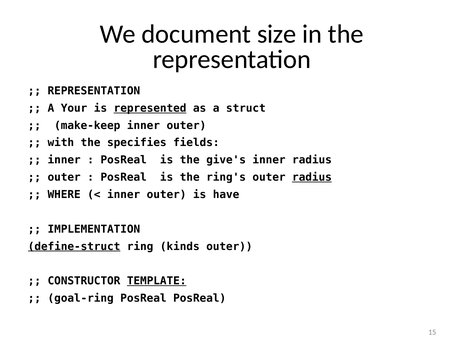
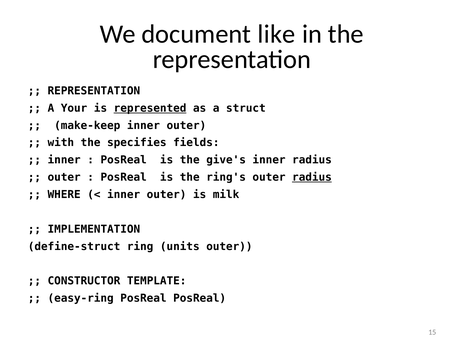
size: size -> like (276, 34)
have: have -> milk (226, 195)
define-struct underline: present -> none (74, 246)
kinds: kinds -> units (180, 246)
TEMPLATE underline: present -> none (157, 281)
goal-ring: goal-ring -> easy-ring (81, 298)
